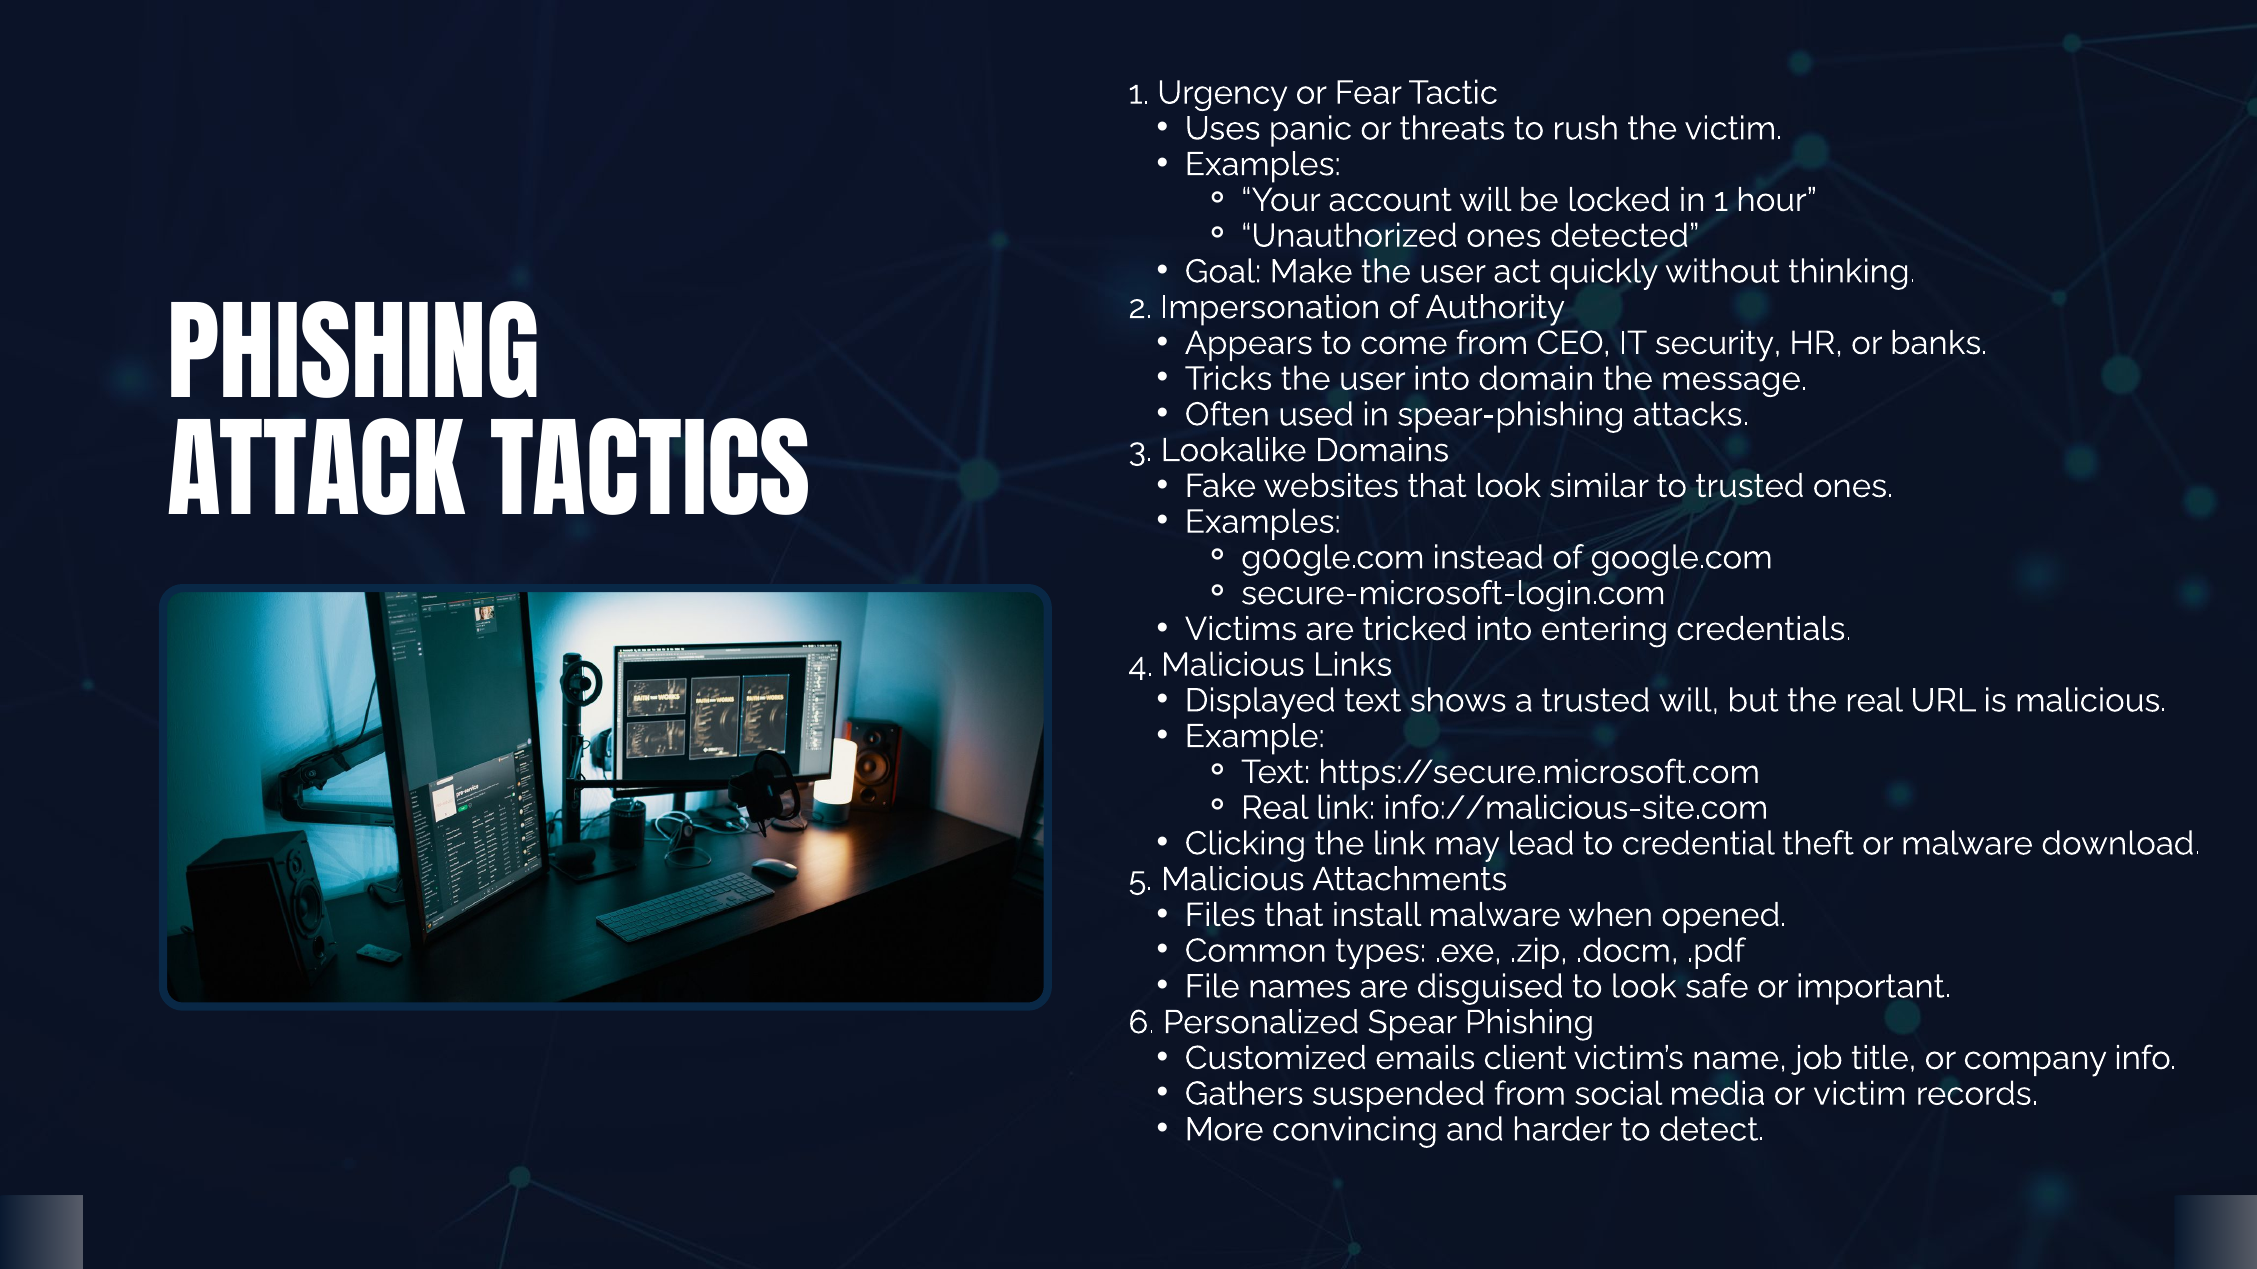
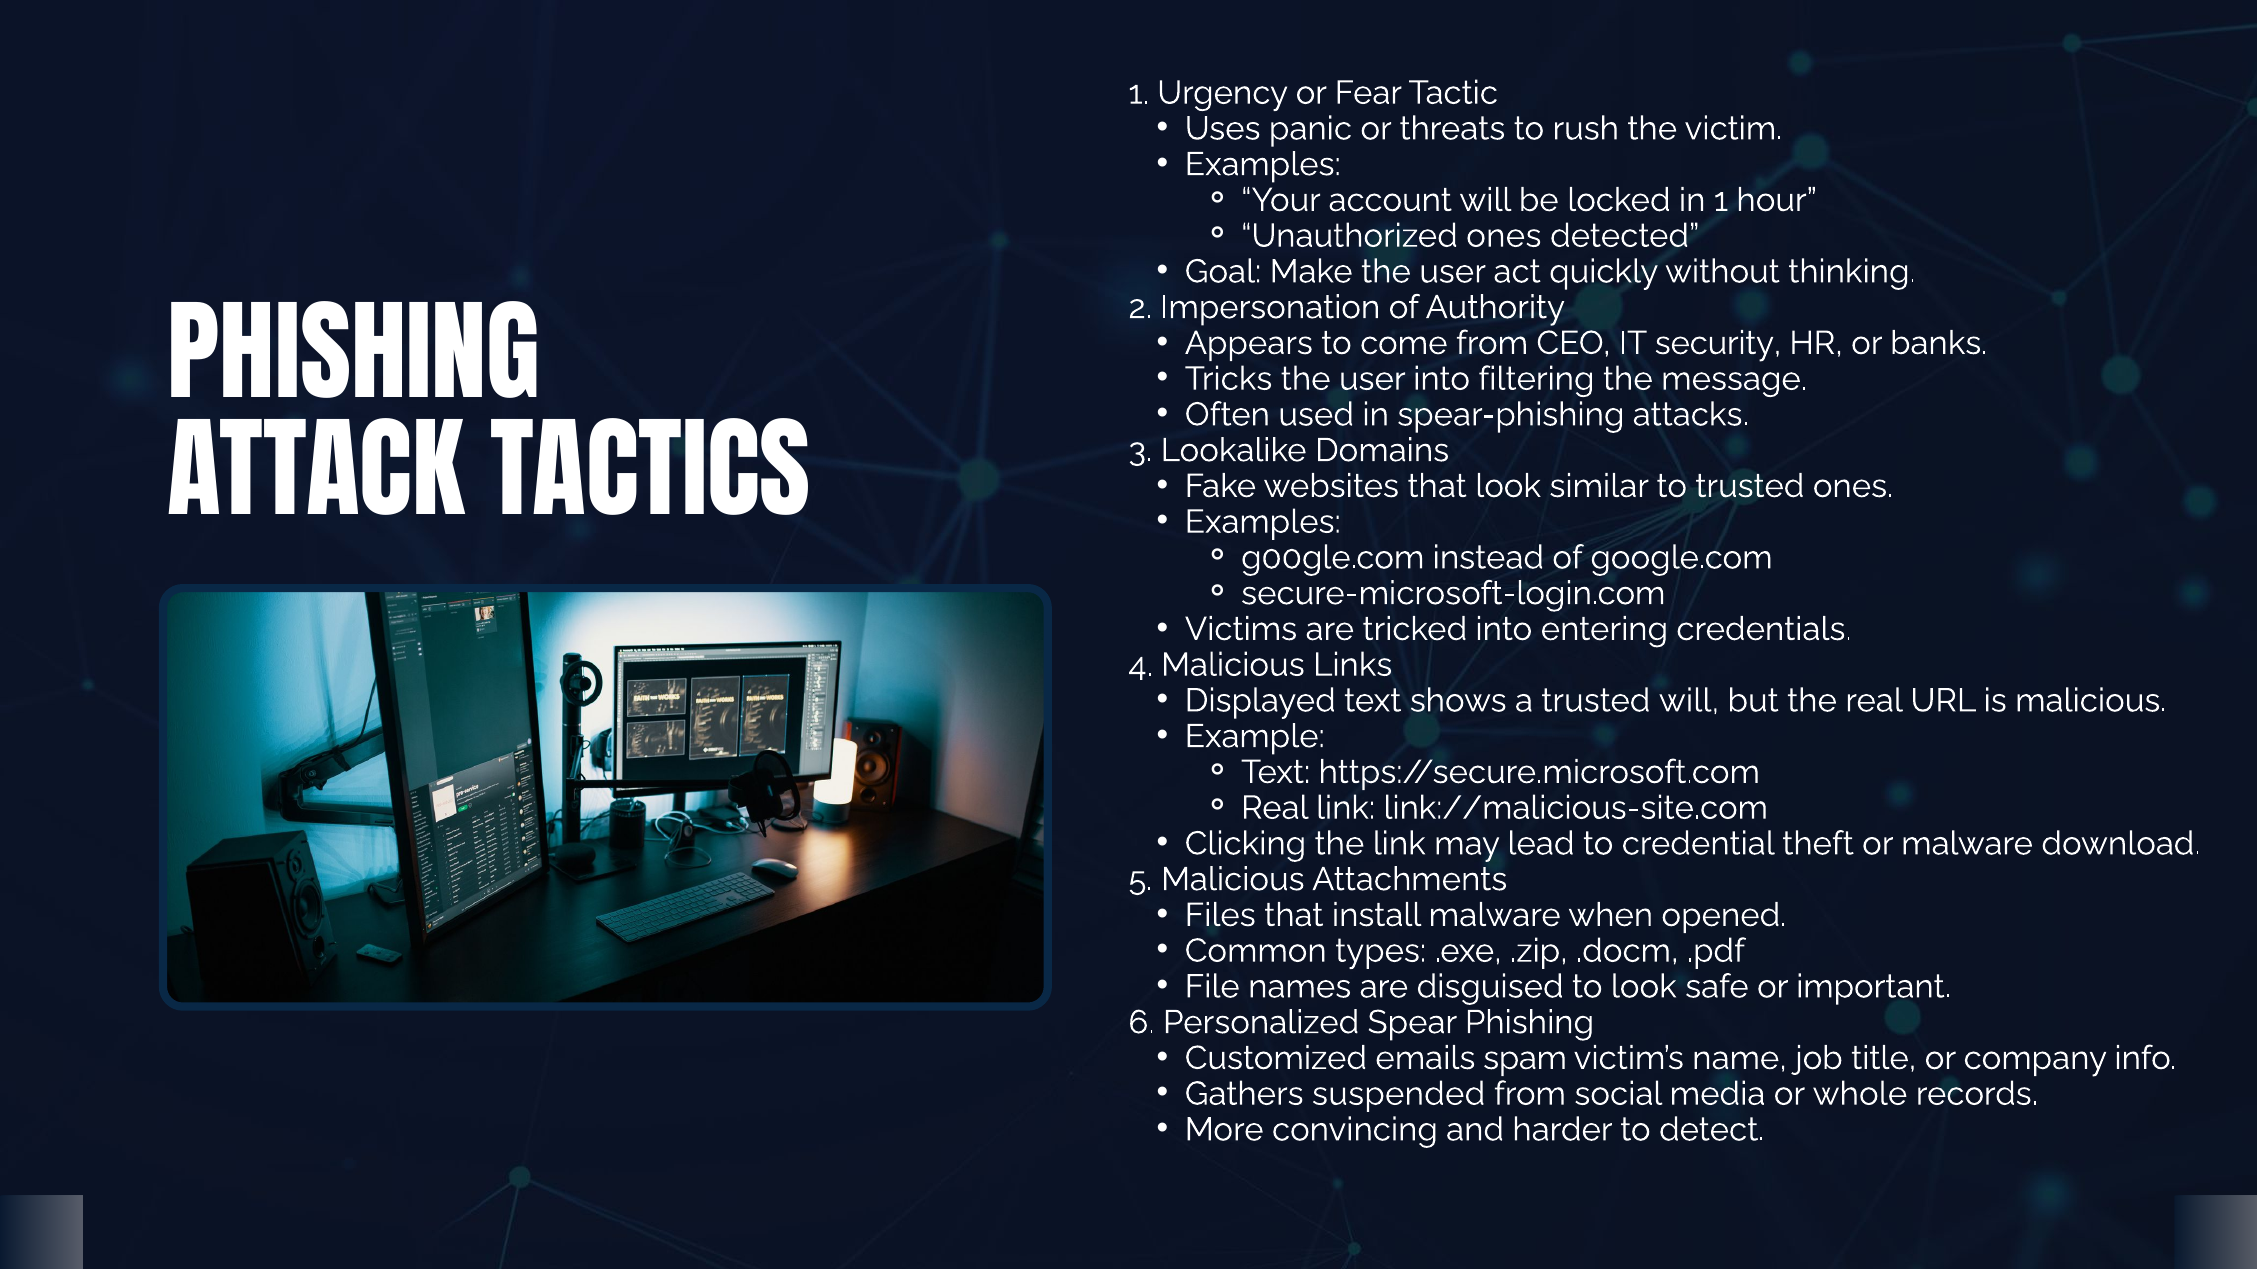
domain: domain -> filtering (1536, 379)
info://malicious-site.com: info://malicious-site.com -> link://malicious-site.com (1576, 808)
client: client -> spam (1525, 1059)
or victim: victim -> whole (1860, 1094)
